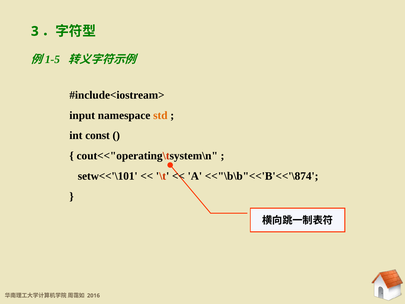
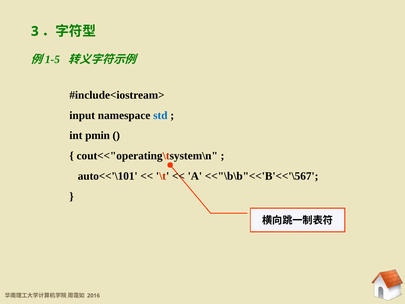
std colour: orange -> blue (160, 115)
const: const -> pmin (98, 135)
setw<<'\101: setw<<'\101 -> auto<<'\101 (108, 176)
<<"\b\b"<<'B'<<'\874: <<"\b\b"<<'B'<<'\874 -> <<"\b\b"<<'B'<<'\567 (262, 176)
